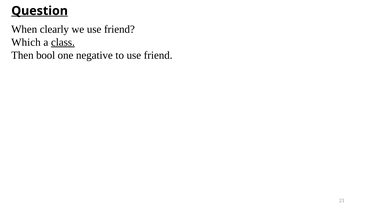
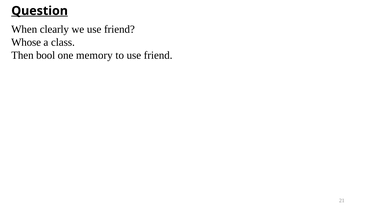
Which: Which -> Whose (26, 42)
class underline: present -> none (63, 42)
negative: negative -> memory (94, 55)
